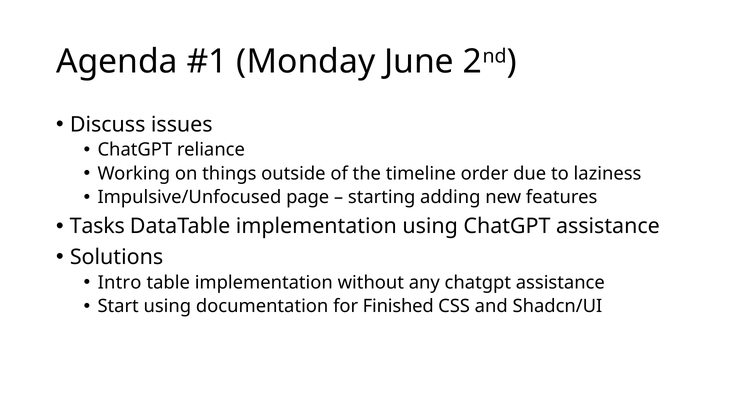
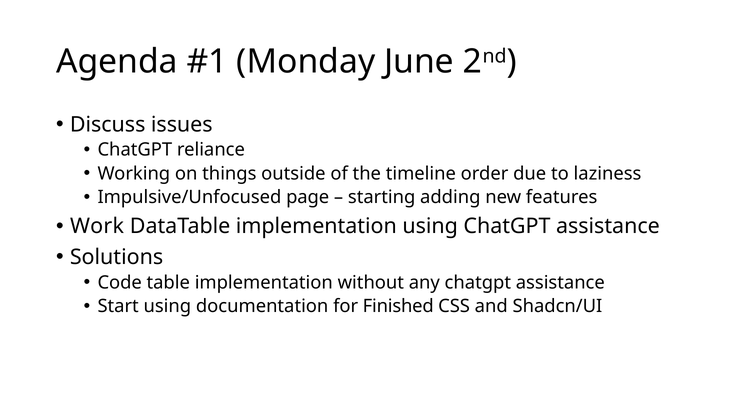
Tasks: Tasks -> Work (97, 226)
Intro: Intro -> Code (120, 283)
